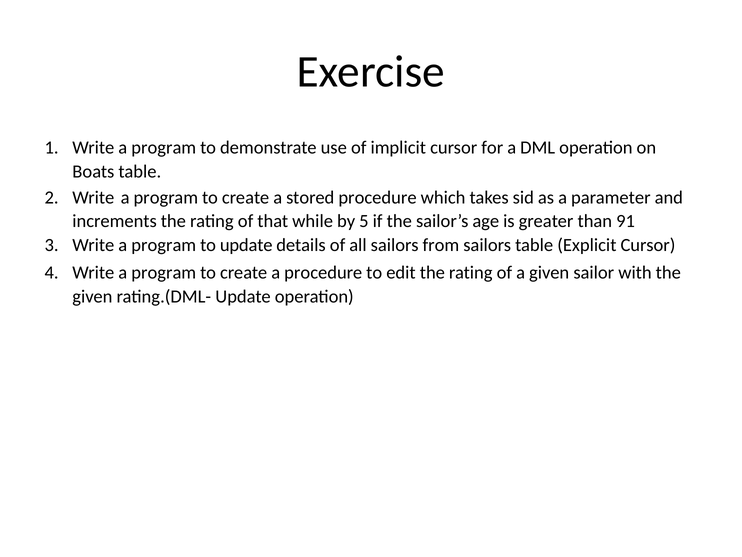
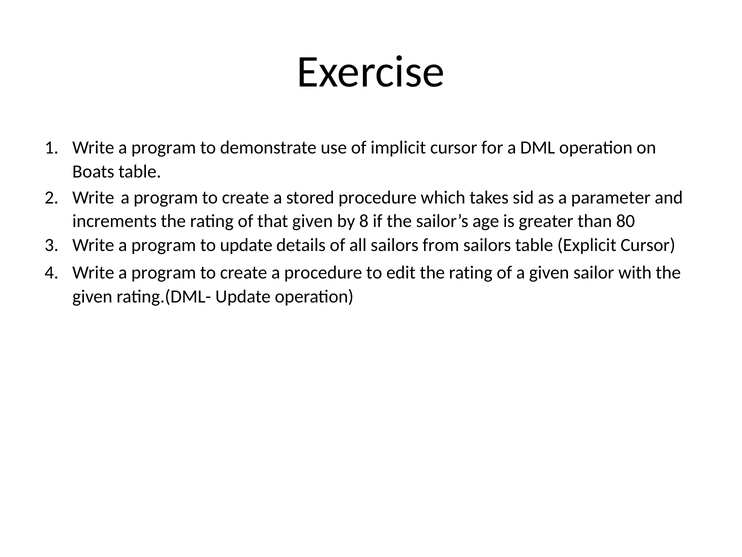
that while: while -> given (313, 221)
5: 5 -> 8 (364, 221)
91: 91 -> 80 (626, 221)
